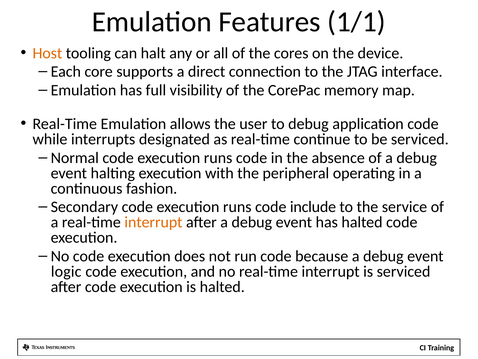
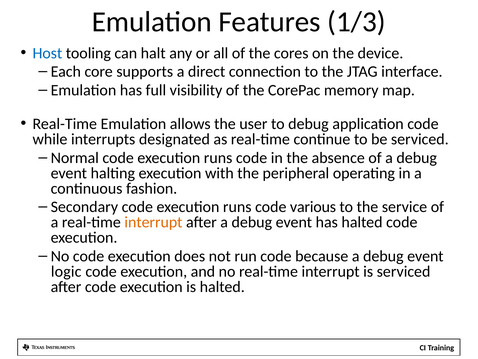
1/1: 1/1 -> 1/3 (357, 22)
Host colour: orange -> blue (47, 53)
include: include -> various (313, 207)
